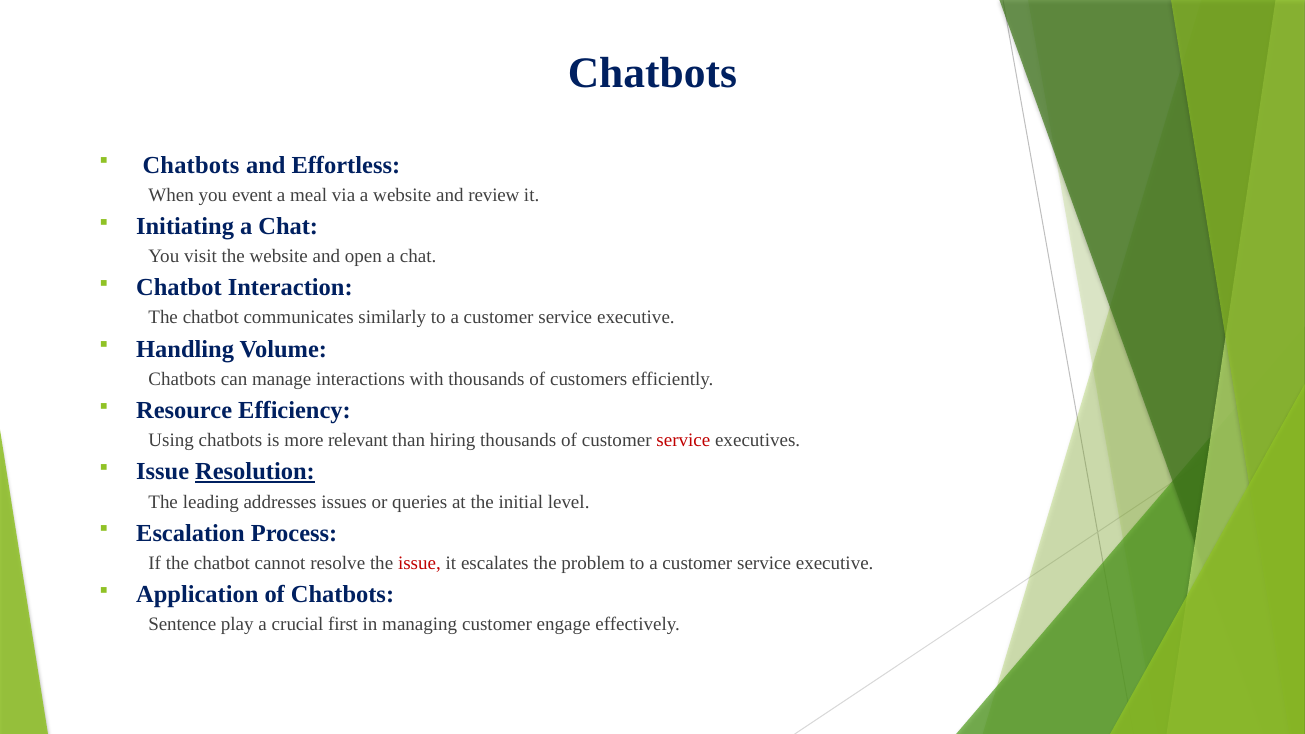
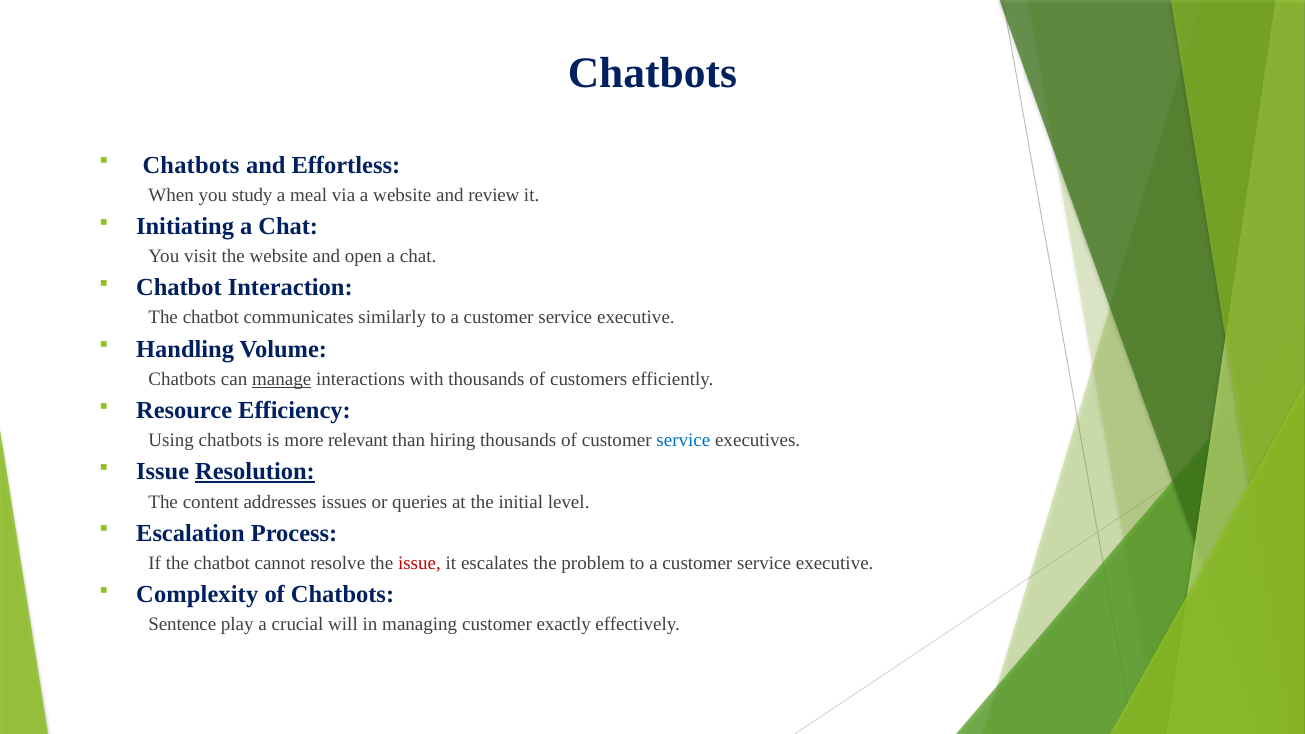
event: event -> study (252, 195)
manage underline: none -> present (282, 379)
service colour: red -> blue (683, 440)
leading: leading -> content (211, 502)
Application: Application -> Complexity (197, 594)
first: first -> will (343, 624)
engage: engage -> exactly (564, 624)
